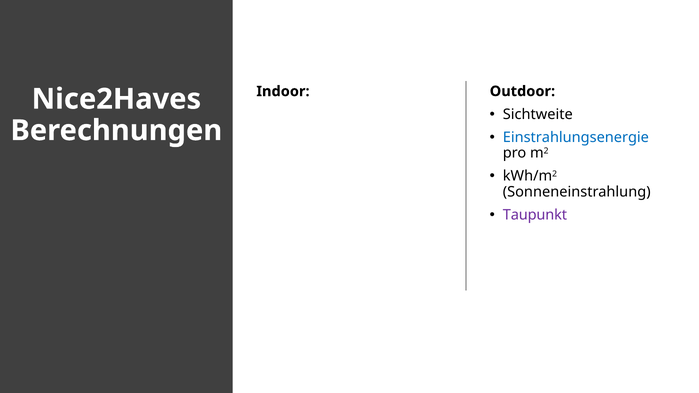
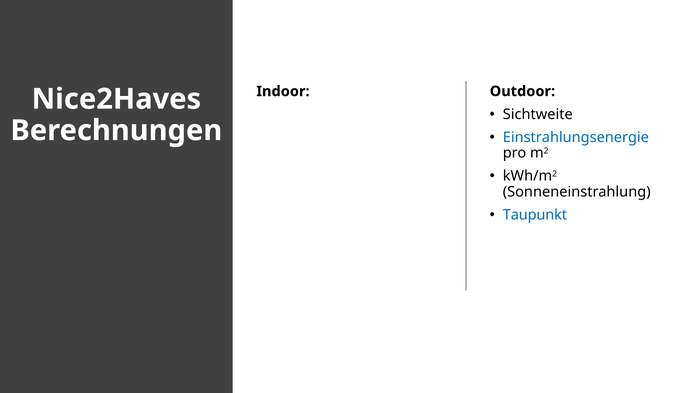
Taupunkt colour: purple -> blue (535, 215)
